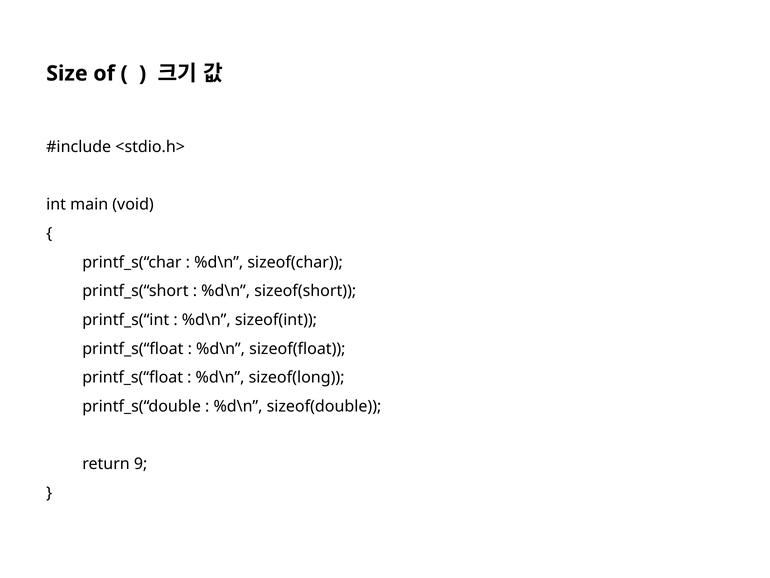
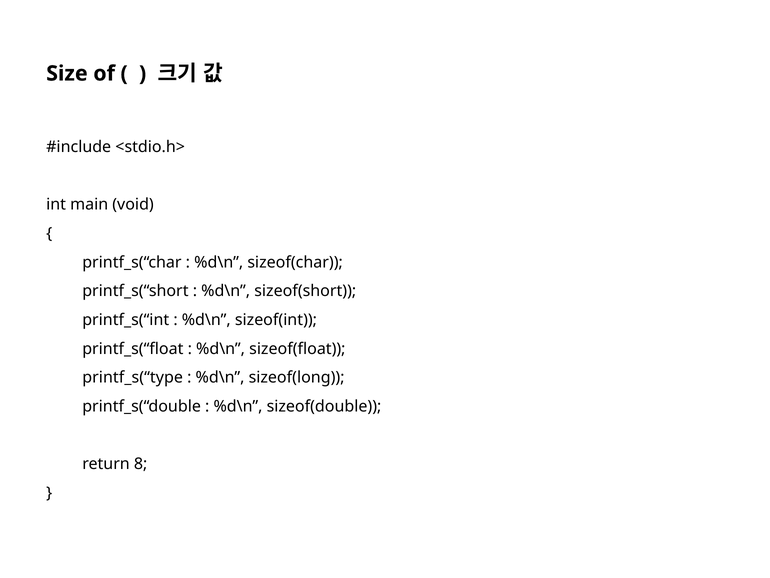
printf_s(“float: printf_s(“float -> printf_s(“type (133, 377)
9: 9 -> 8 (141, 464)
